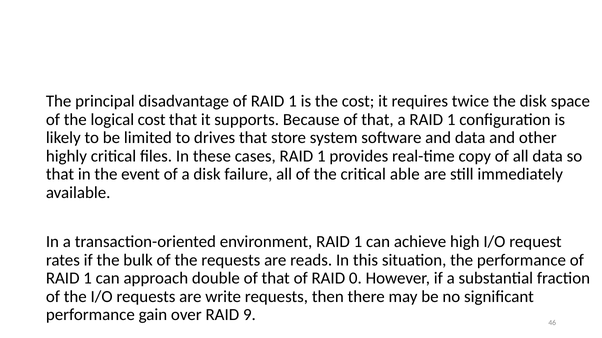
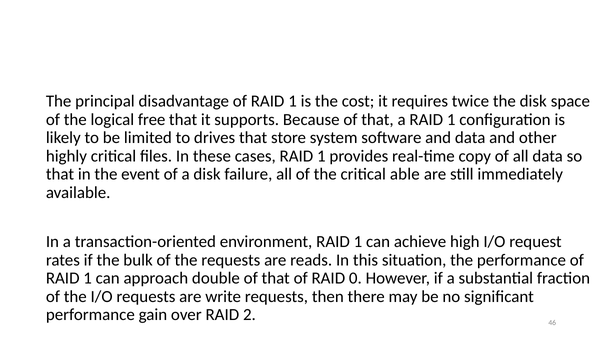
logical cost: cost -> free (152, 120)
9: 9 -> 2 (249, 315)
